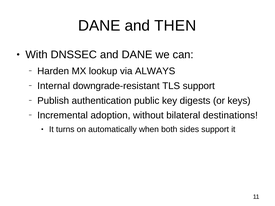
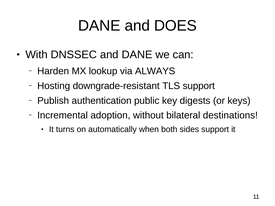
THEN: THEN -> DOES (175, 26)
Internal: Internal -> Hosting (54, 86)
